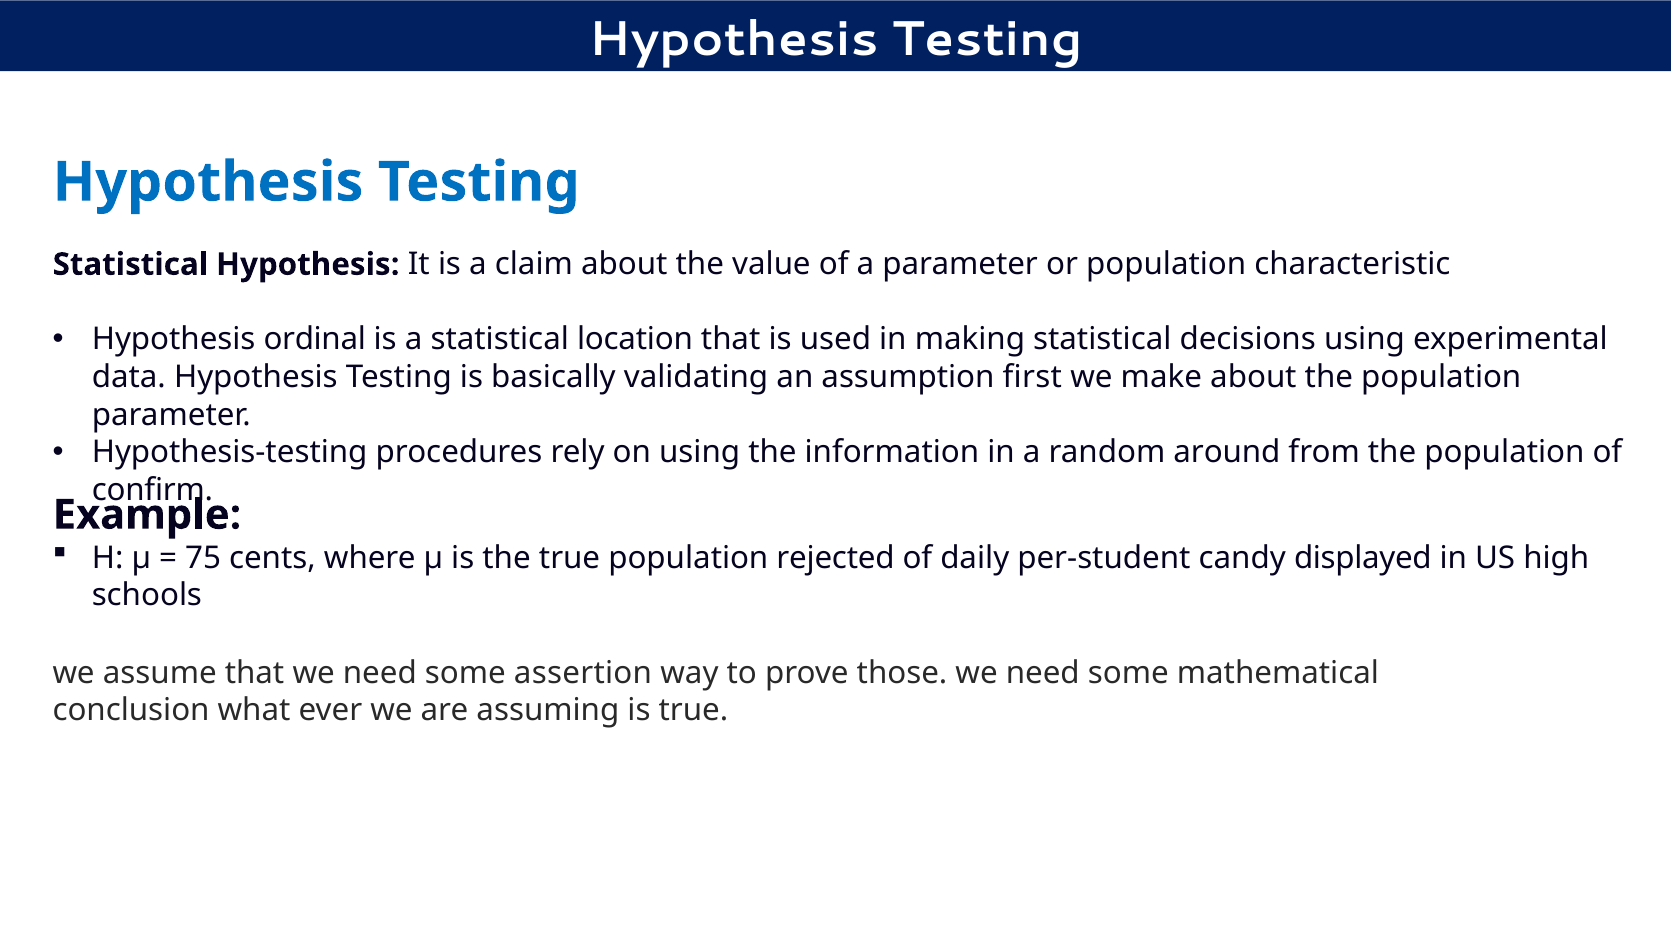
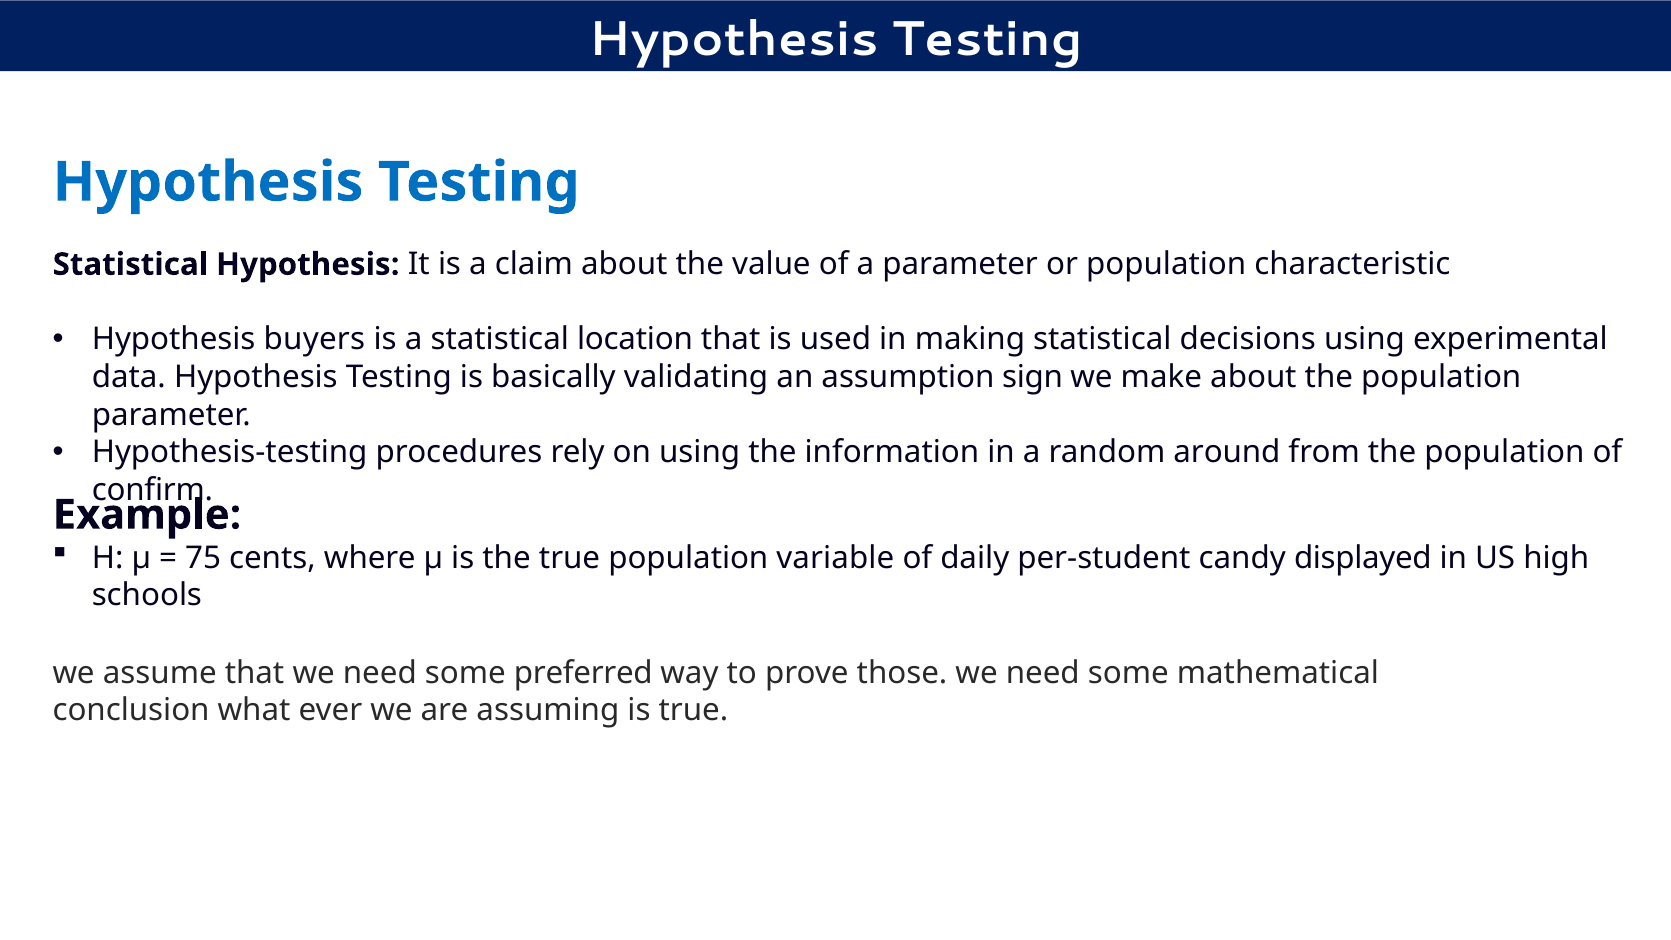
ordinal: ordinal -> buyers (314, 340)
first: first -> sign (1033, 377)
rejected: rejected -> variable (835, 558)
assertion: assertion -> preferred (583, 673)
